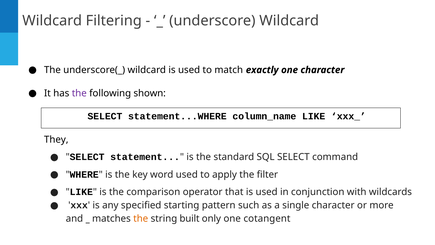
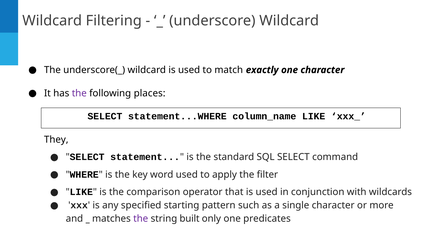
shown: shown -> places (150, 93)
the colour: orange -> purple (141, 218)
cotangent: cotangent -> predicates (267, 218)
